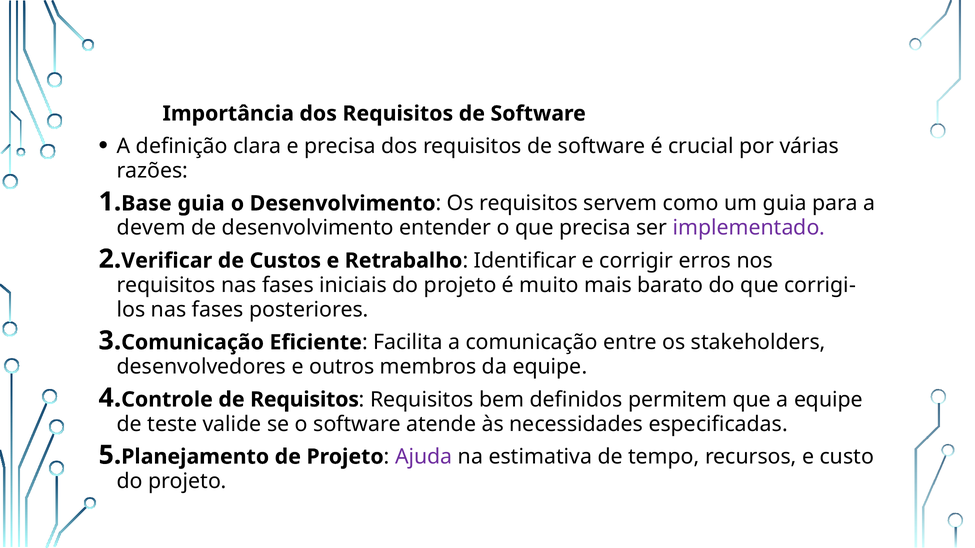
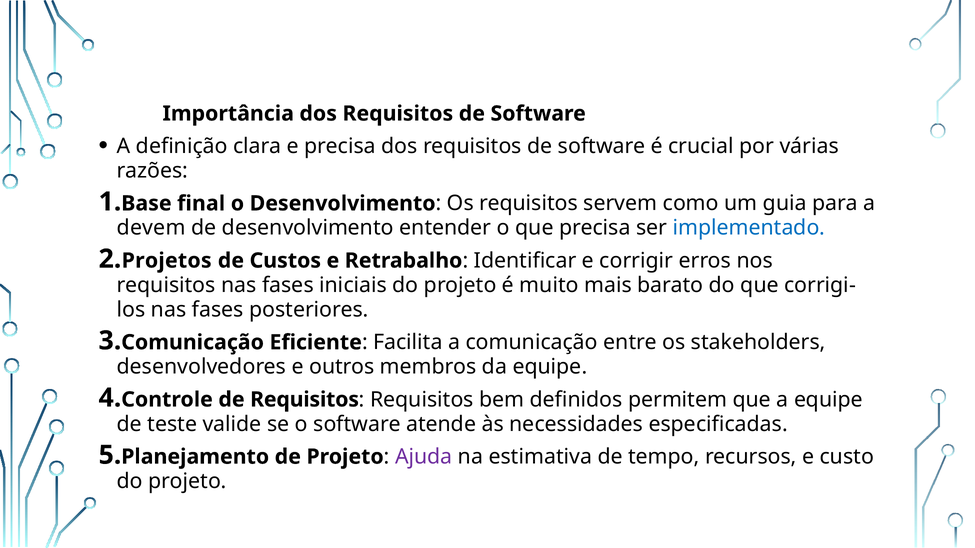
Base guia: guia -> final (201, 204)
implementado colour: purple -> blue (749, 228)
Verificar: Verificar -> Projetos (167, 261)
